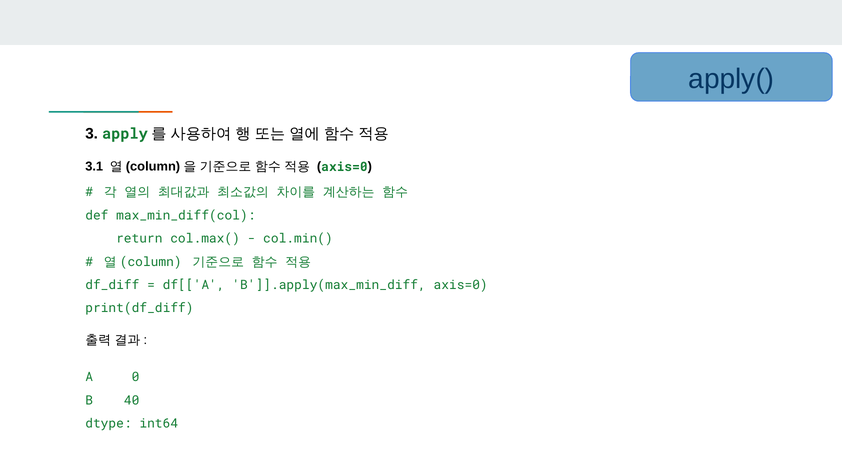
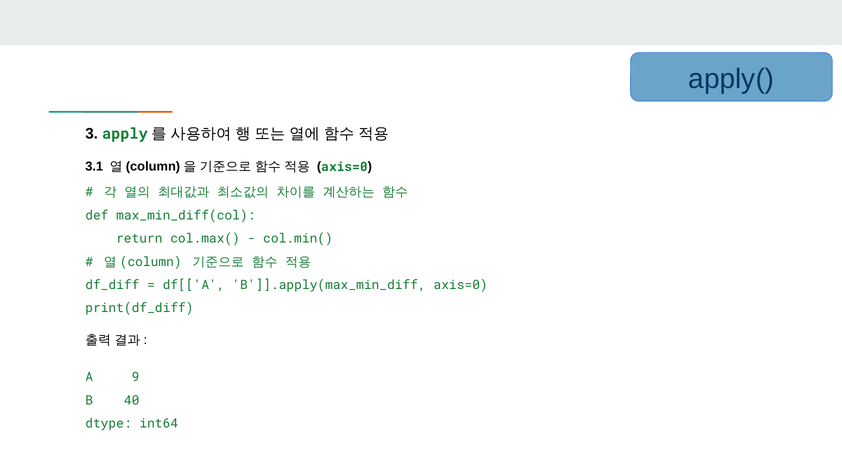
0: 0 -> 9 (136, 377)
